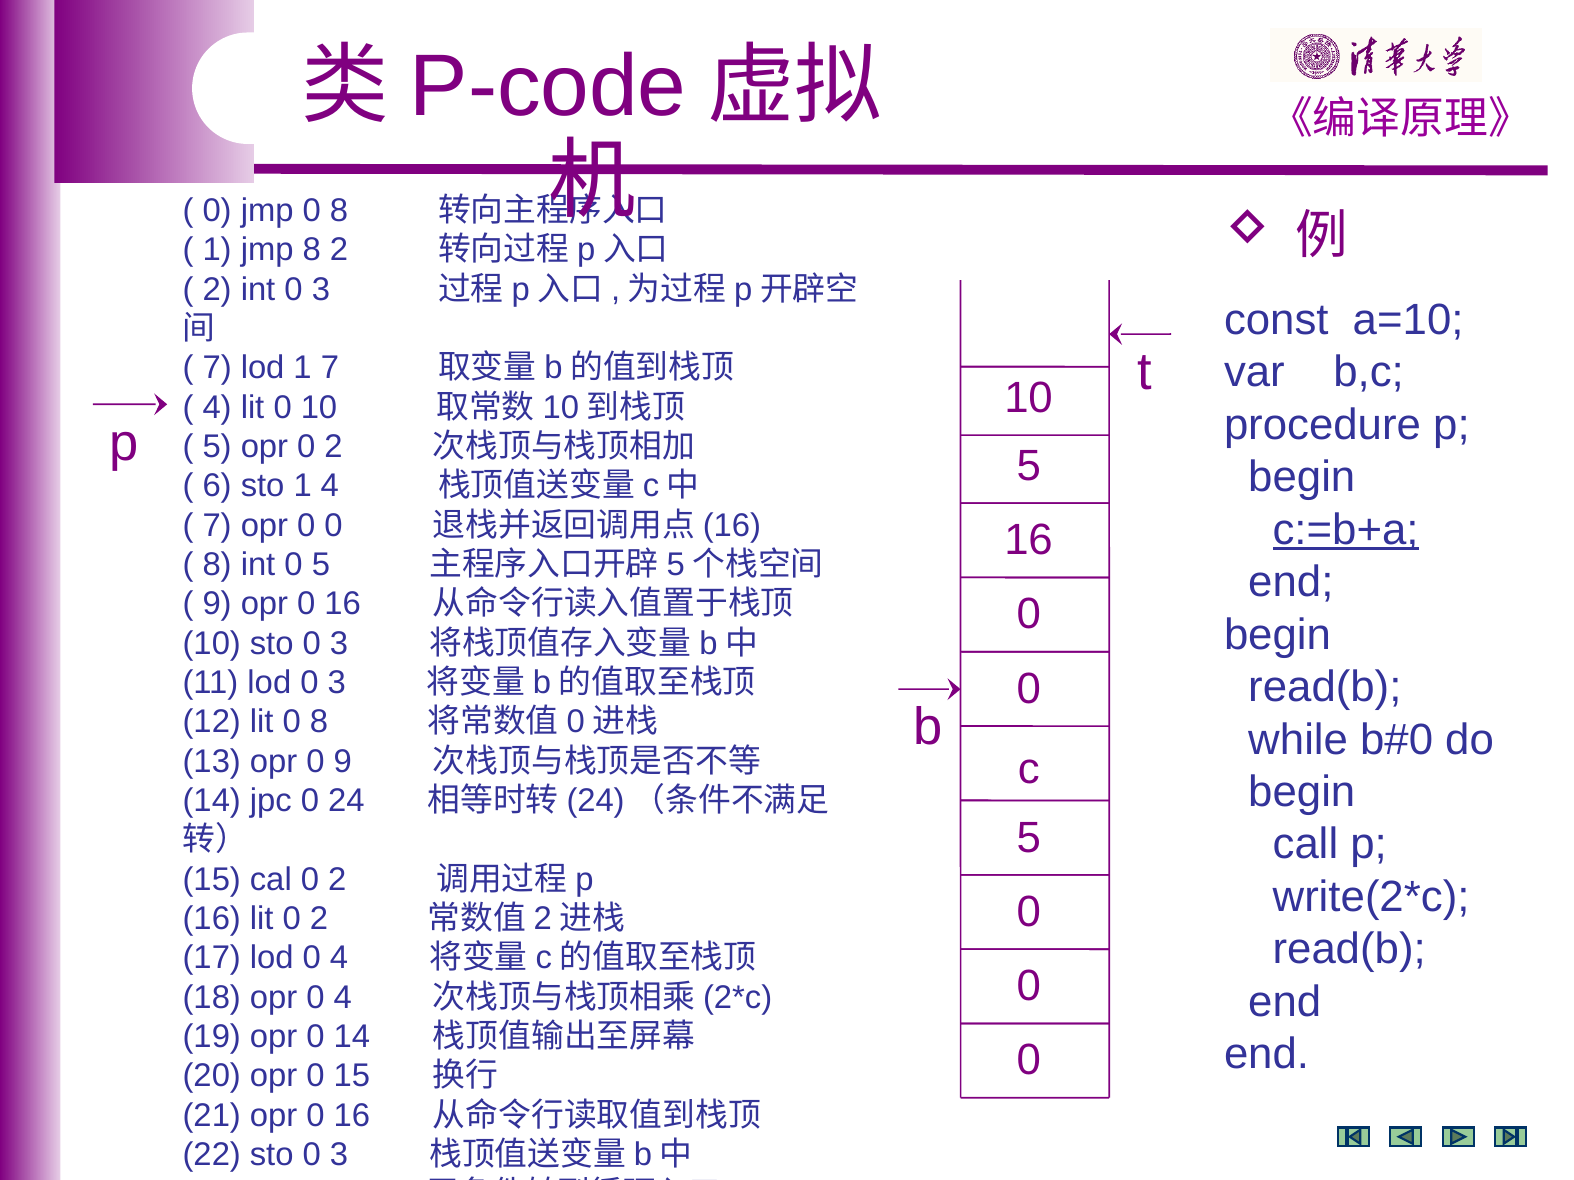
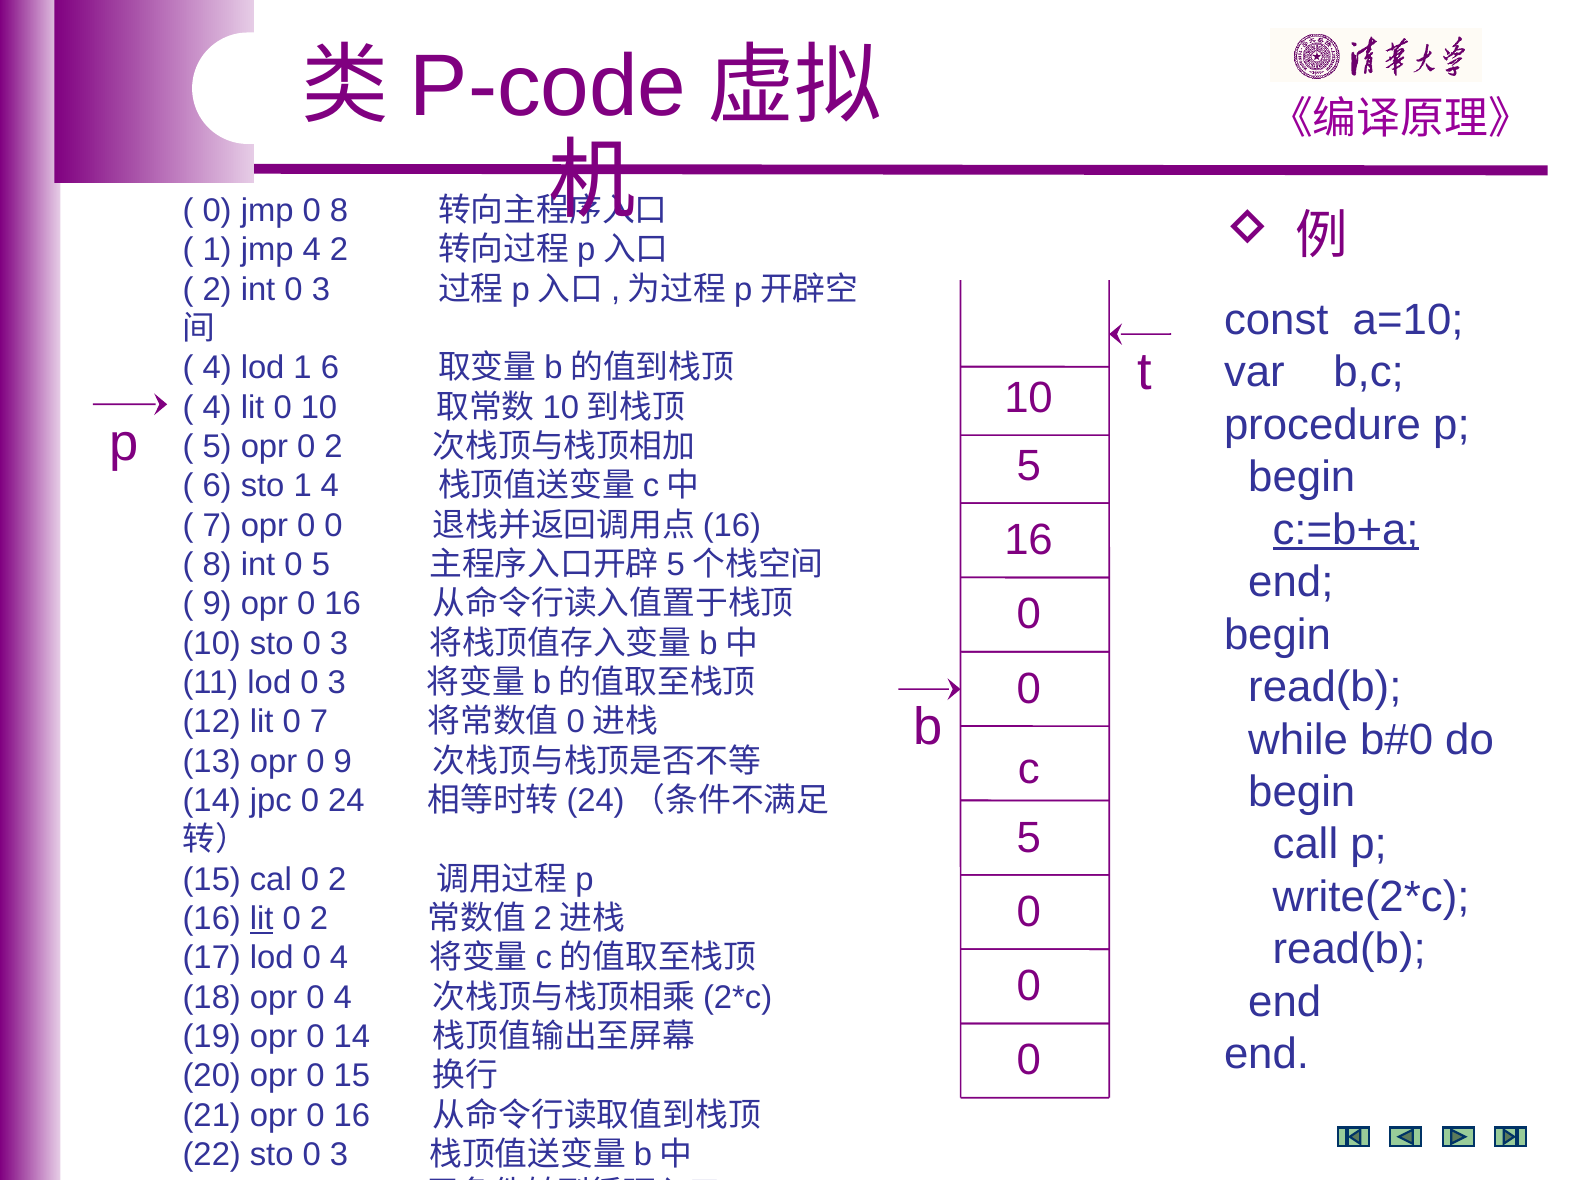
jmp 8: 8 -> 4 (312, 250)
7: 7 -> 4 (217, 368)
1 7: 7 -> 6 (330, 368)
lit 0 8: 8 -> 7 (319, 722)
lit underline: none -> present (262, 919)
